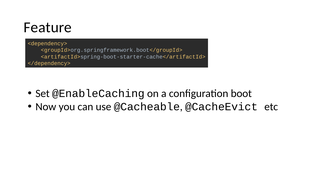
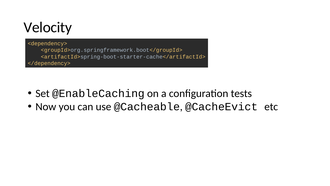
Feature: Feature -> Velocity (48, 27)
boot: boot -> tests (241, 93)
